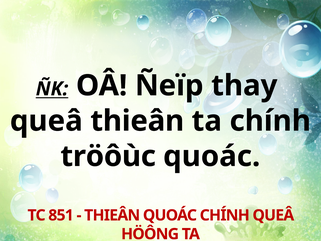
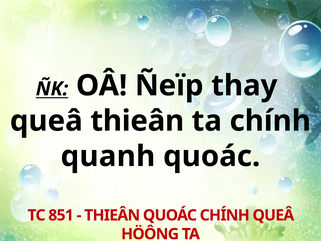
tröôùc: tröôùc -> quanh (108, 156)
